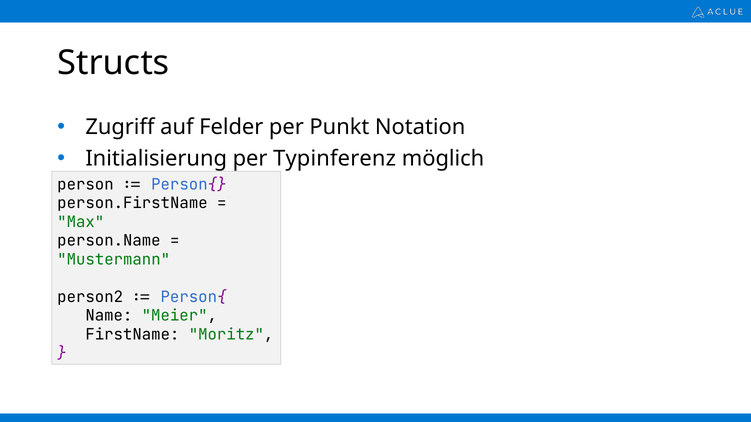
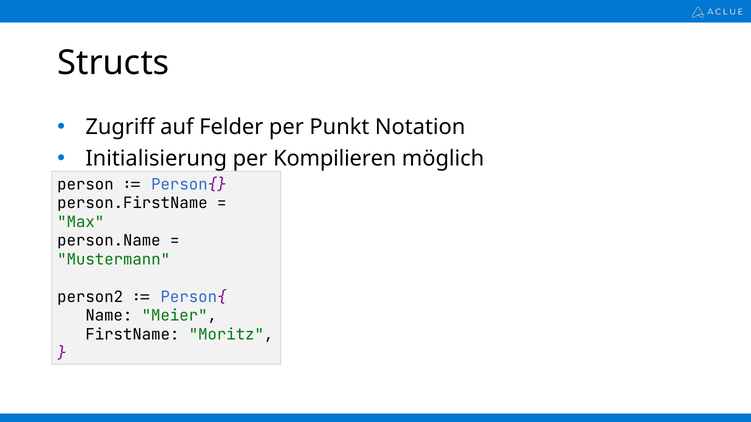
Typinferenz: Typinferenz -> Kompilieren (335, 158)
